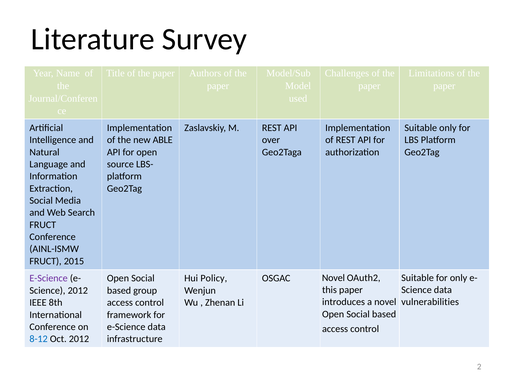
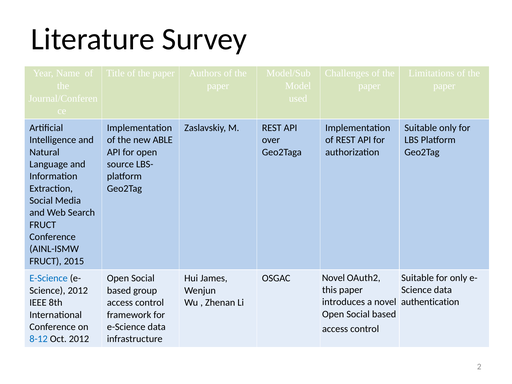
E-Science colour: purple -> blue (49, 278)
Policy: Policy -> James (214, 278)
vulnerabilities: vulnerabilities -> authentication (430, 302)
